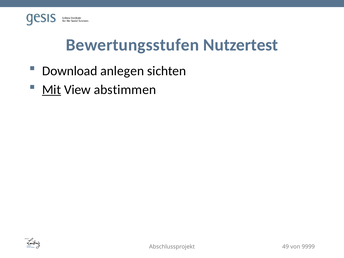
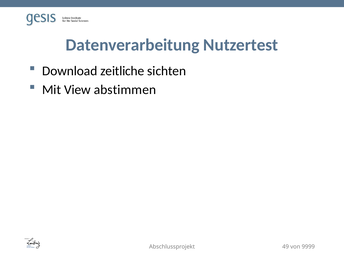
Bewertungsstufen: Bewertungsstufen -> Datenverarbeitung (133, 45)
anlegen: anlegen -> zeitliche (122, 71)
Mit underline: present -> none (52, 90)
